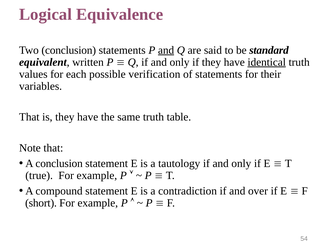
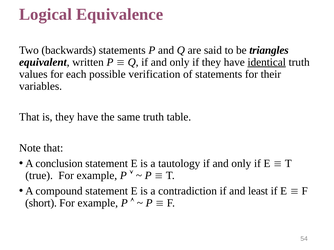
Two conclusion: conclusion -> backwards (69, 50)
and underline: present -> none (166, 50)
standard: standard -> triangles (269, 50)
over: over -> least (258, 191)
